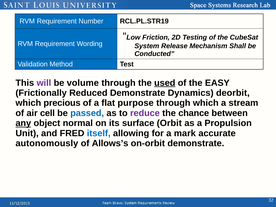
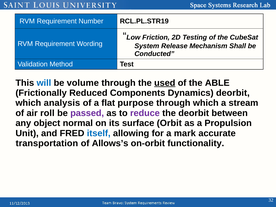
will colour: purple -> blue (44, 83)
EASY: EASY -> ABLE (217, 83)
Reduced Demonstrate: Demonstrate -> Components (138, 93)
precious: precious -> analysis (62, 103)
cell: cell -> roll (47, 113)
passed colour: blue -> purple (87, 113)
the chance: chance -> deorbit (194, 113)
any underline: present -> none (23, 123)
autonomously: autonomously -> transportation (47, 143)
on-orbit demonstrate: demonstrate -> functionality (196, 143)
